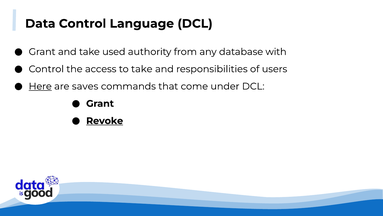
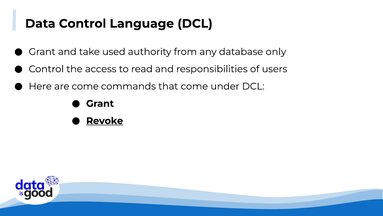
with: with -> only (276, 52)
to take: take -> read (142, 69)
Here underline: present -> none (40, 86)
are saves: saves -> come (85, 86)
